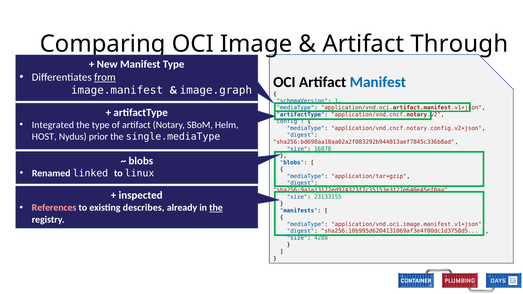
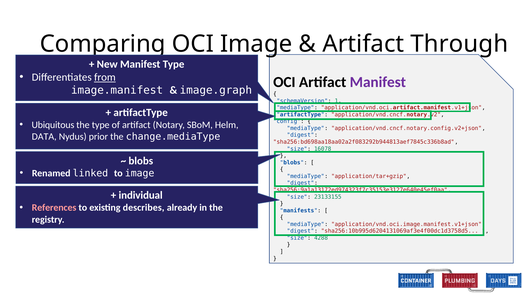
Manifest colour: blue -> purple (378, 82)
Integrated: Integrated -> Ubiquitous (53, 125)
HOST: HOST -> DATA (44, 137)
single.mediaType: single.mediaType -> change.mediaType (173, 137)
to linux: linux -> image (140, 173)
inspected: inspected -> individual (141, 195)
the underline: present -> none (216, 208)
